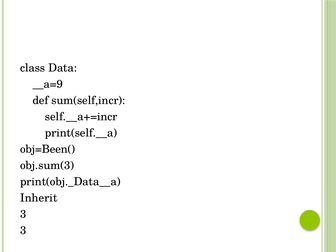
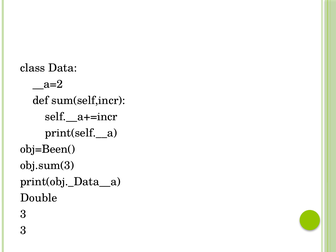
__a=9: __a=9 -> __a=2 (48, 84)
Inherit: Inherit -> Double (39, 198)
